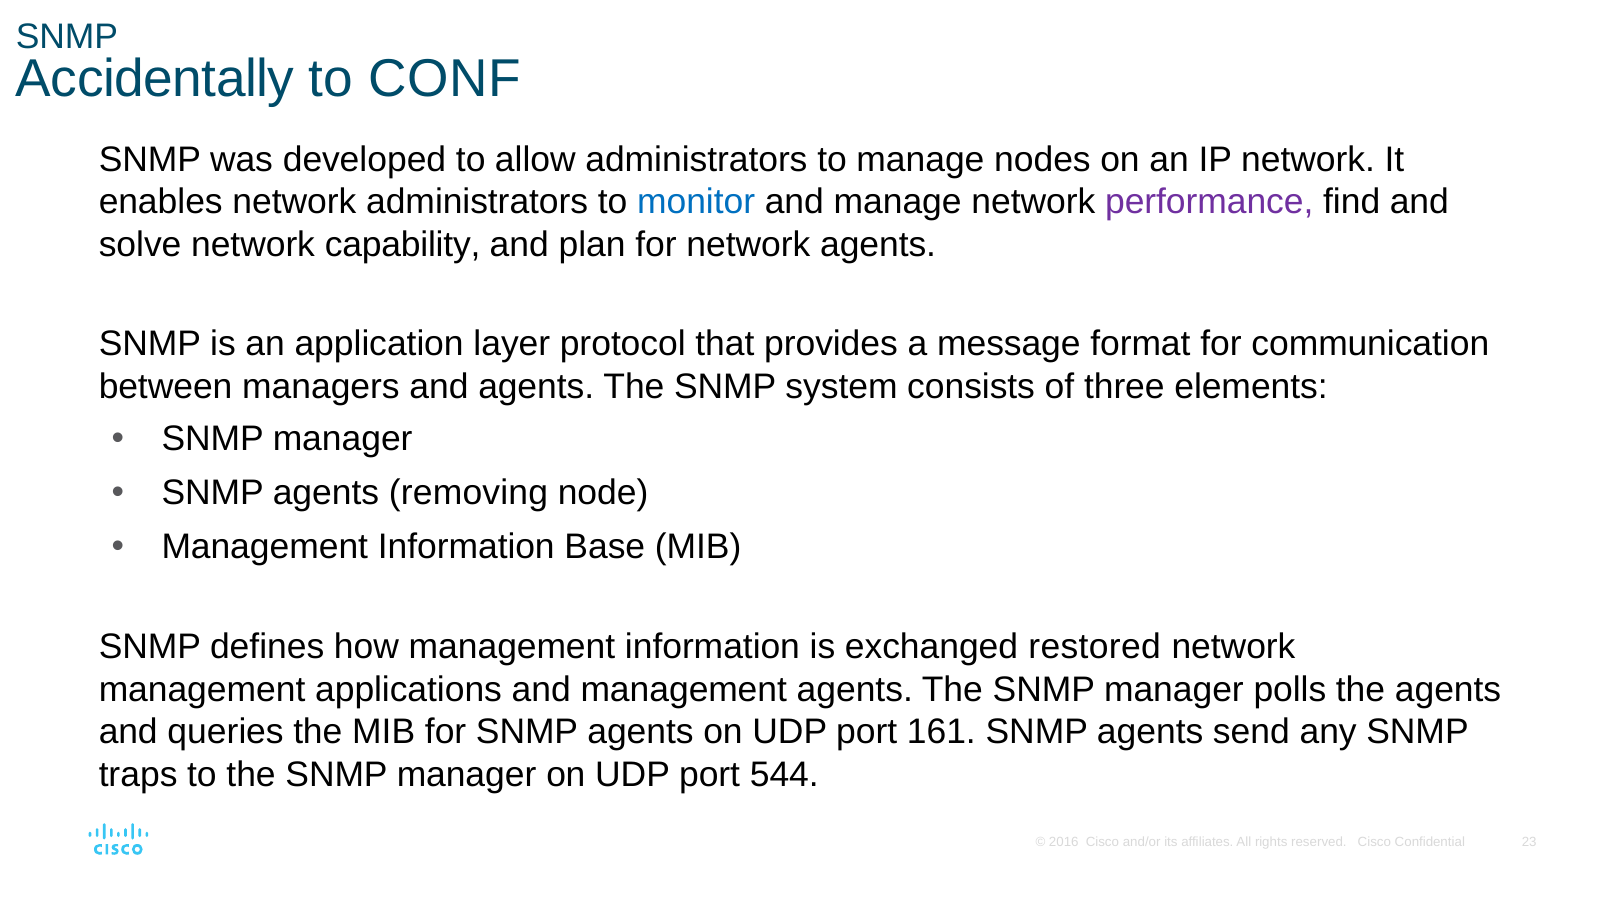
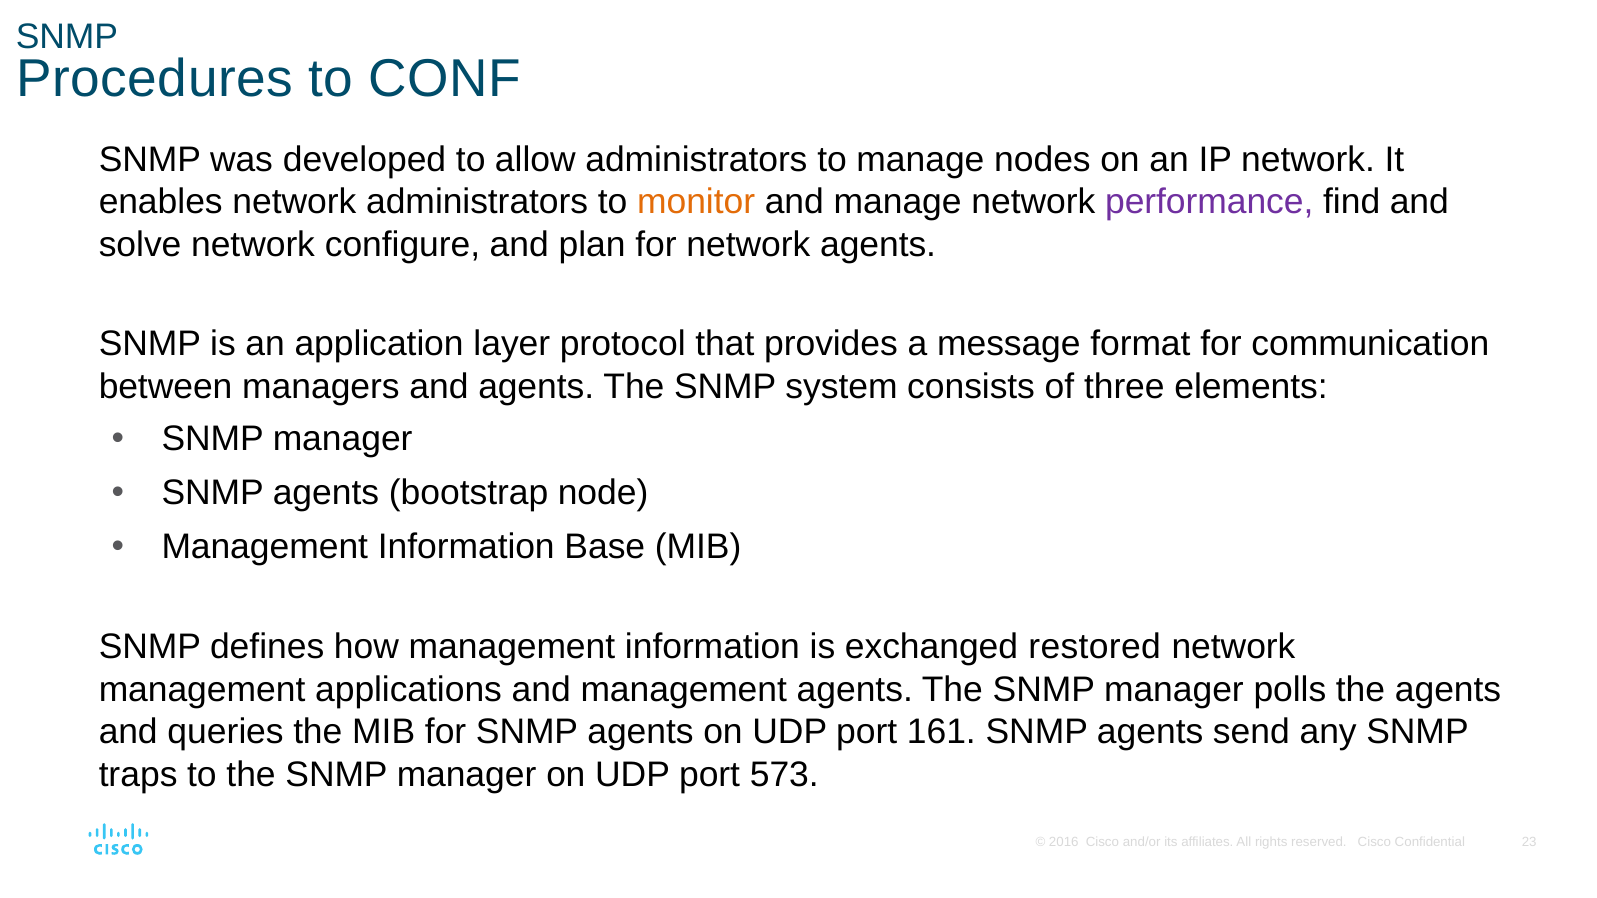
Accidentally: Accidentally -> Procedures (155, 79)
monitor colour: blue -> orange (696, 202)
capability: capability -> configure (403, 245)
removing: removing -> bootstrap (469, 493)
544: 544 -> 573 (784, 775)
